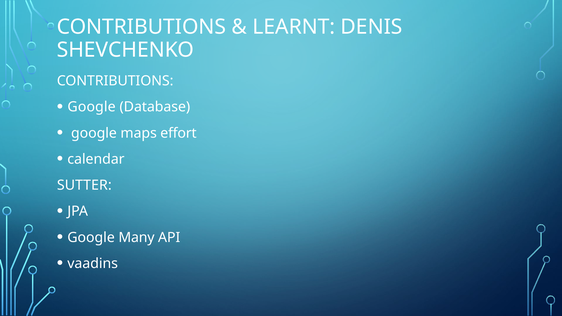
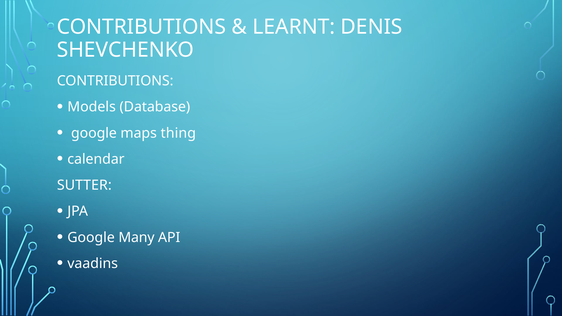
Google: Google -> Models (92, 107)
effort: effort -> thing (178, 133)
